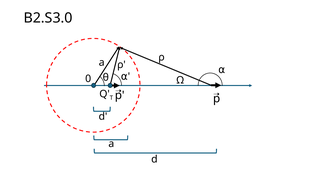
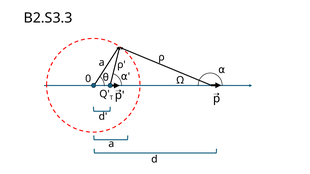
B2.S3.0: B2.S3.0 -> B2.S3.3 (48, 18)
